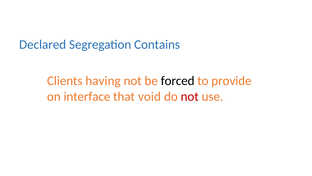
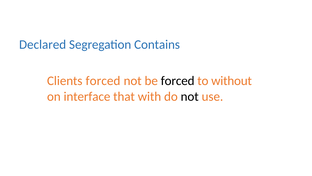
Clients having: having -> forced (103, 81)
provide: provide -> without (232, 81)
void: void -> with (149, 96)
not colour: red -> black (190, 96)
